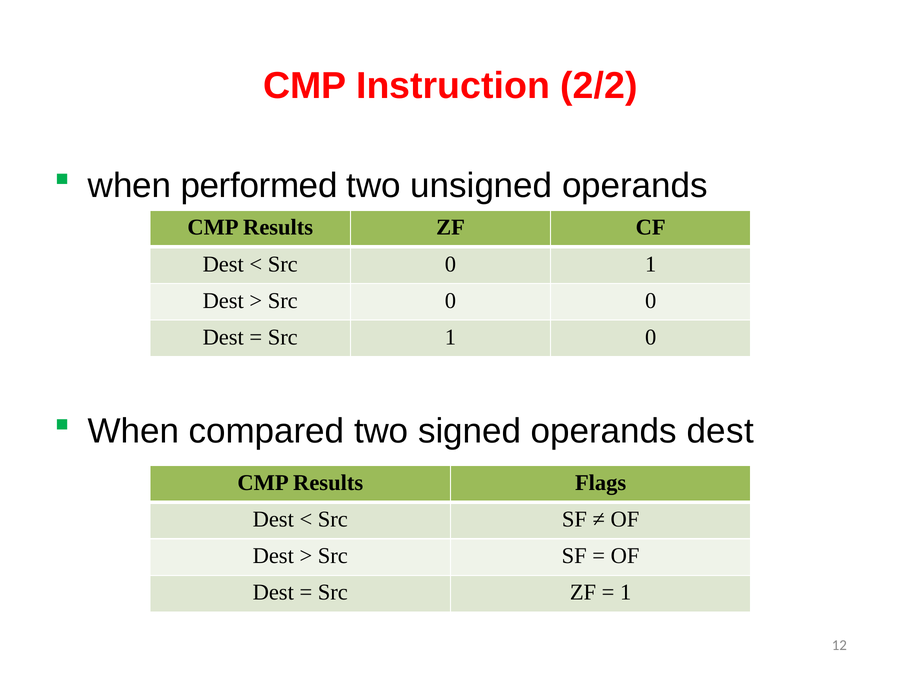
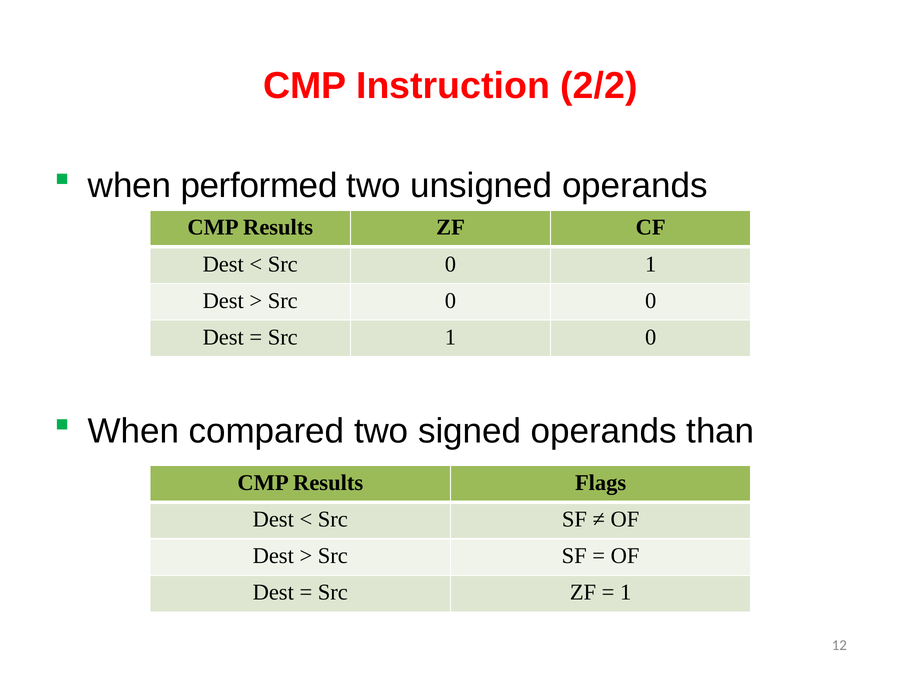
operands dest: dest -> than (720, 431)
